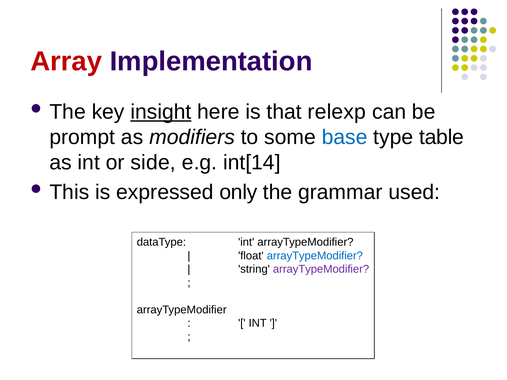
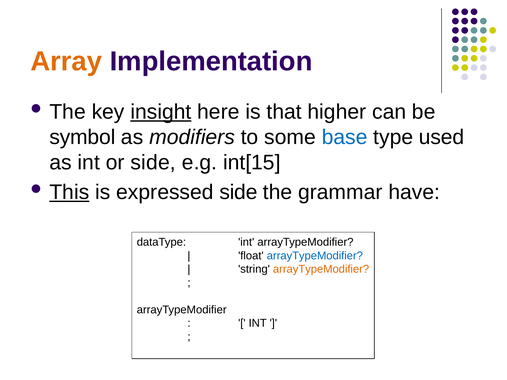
Array colour: red -> orange (66, 61)
relexp: relexp -> higher (337, 112)
prompt: prompt -> symbol (82, 137)
table: table -> used (442, 137)
int[14: int[14 -> int[15 (252, 163)
This underline: none -> present (69, 192)
expressed only: only -> side (238, 192)
used: used -> have (414, 192)
arrayTypeModifier colour: purple -> orange (321, 269)
